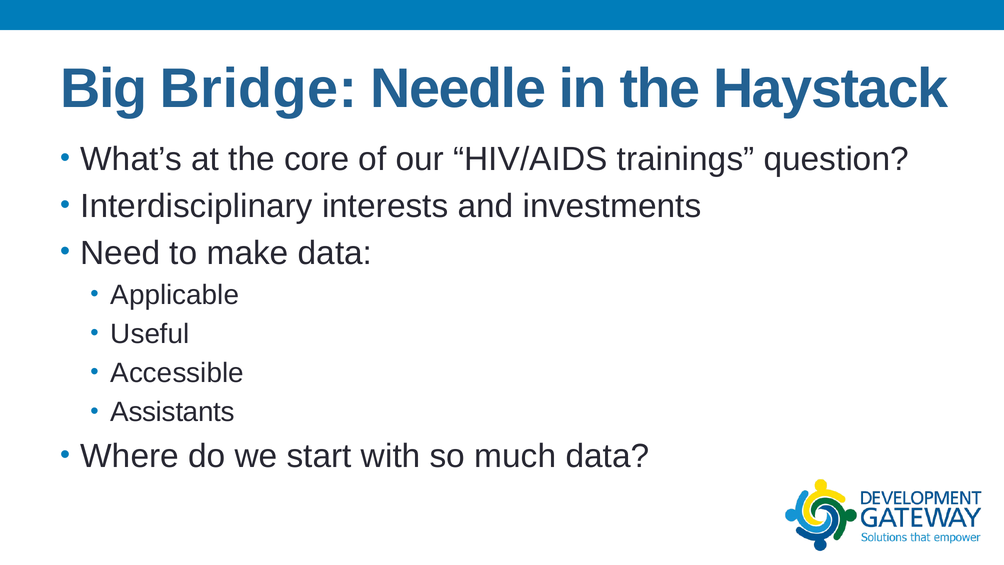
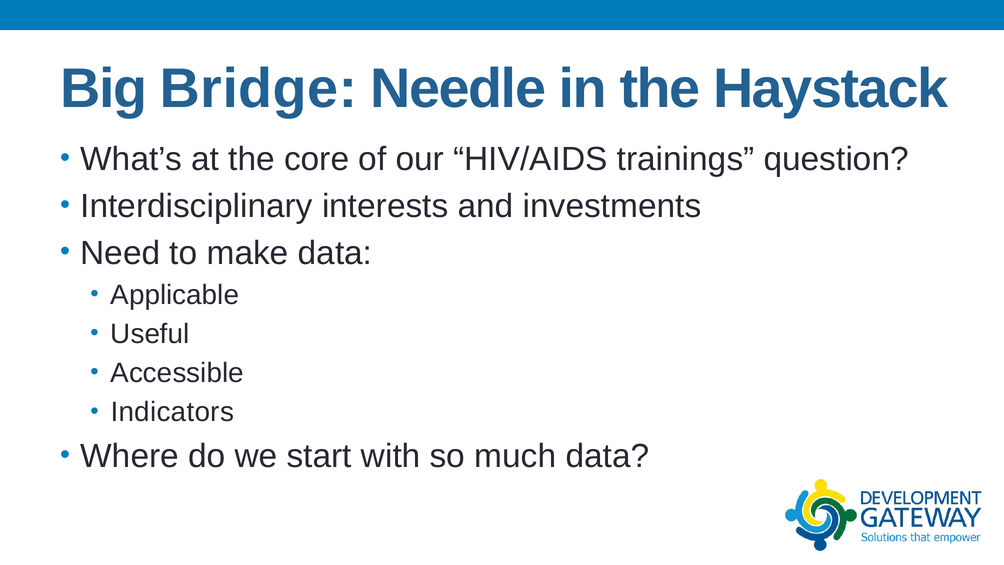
Assistants: Assistants -> Indicators (172, 412)
